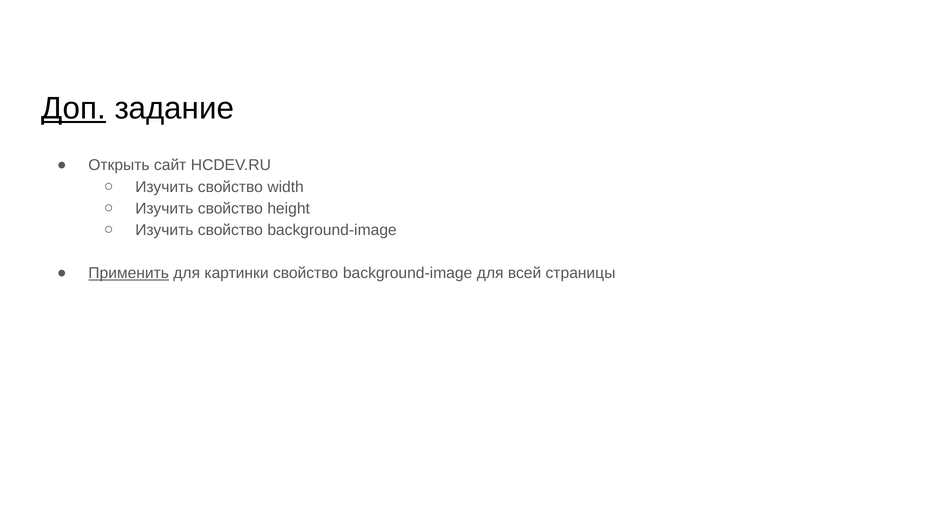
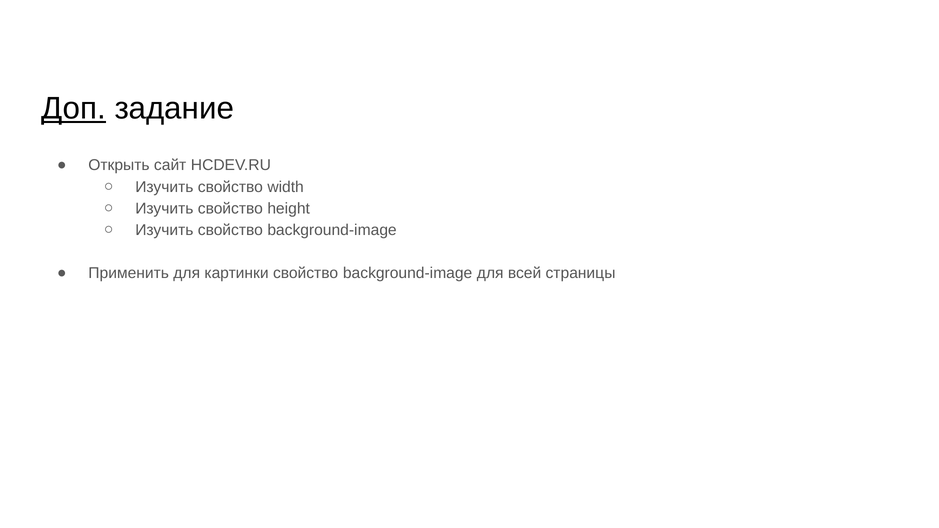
Применить underline: present -> none (129, 273)
